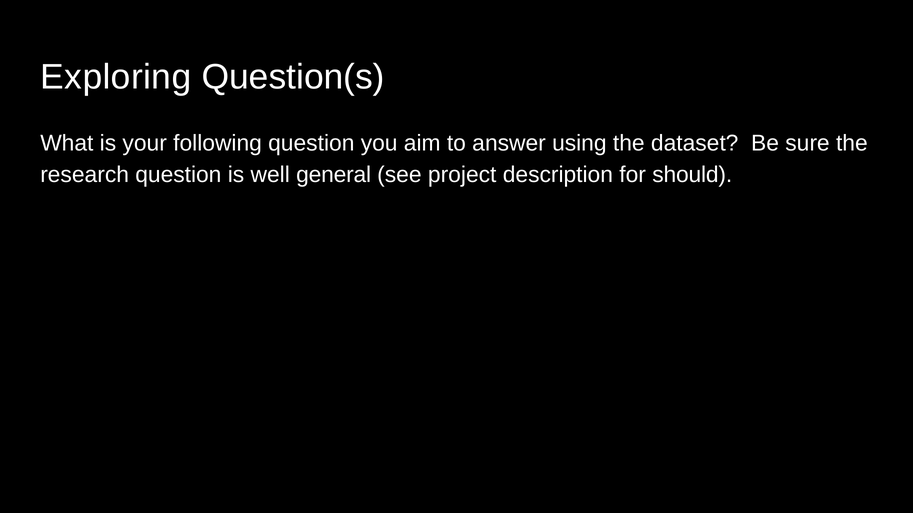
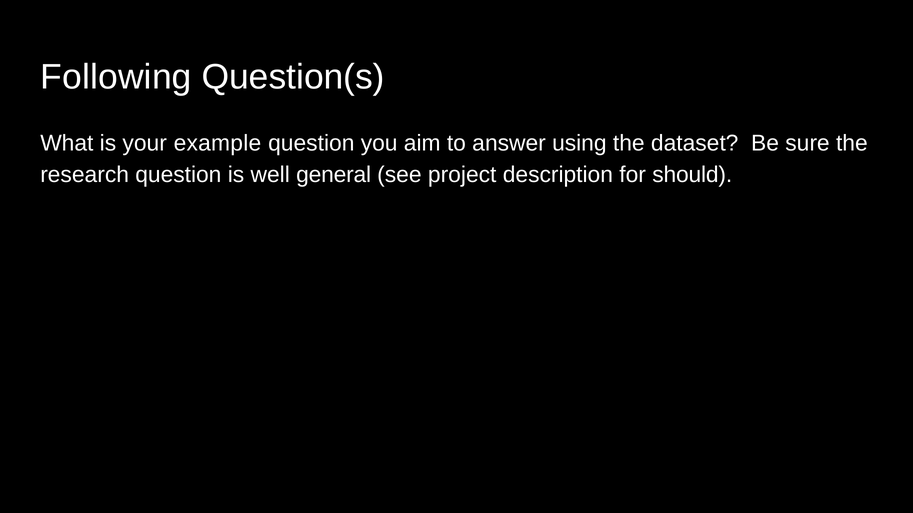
Exploring: Exploring -> Following (116, 77)
following: following -> example (217, 144)
